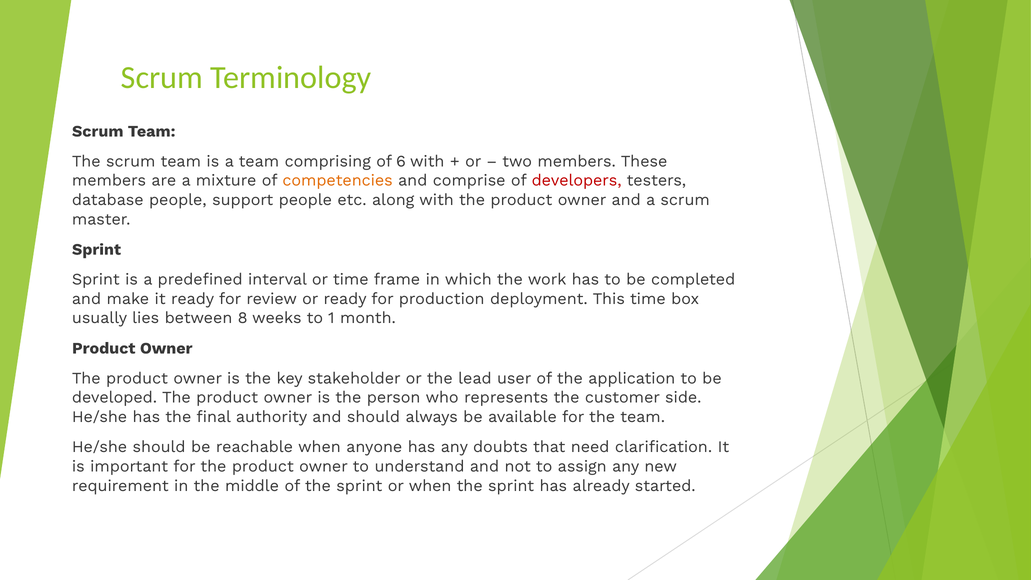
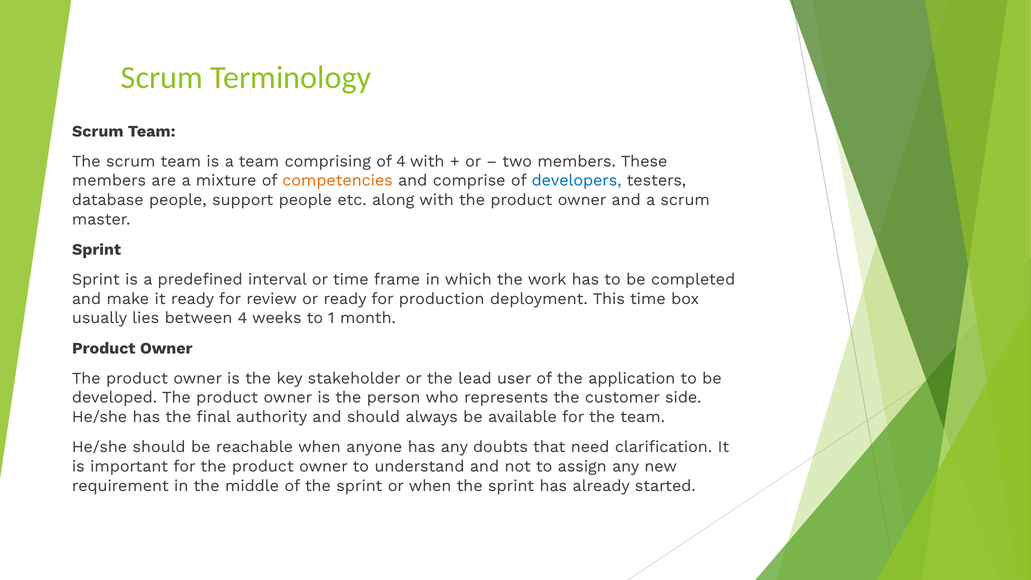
of 6: 6 -> 4 (401, 161)
developers colour: red -> blue (577, 181)
between 8: 8 -> 4 (243, 318)
